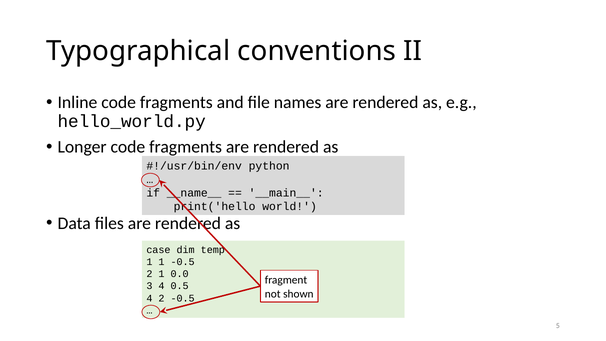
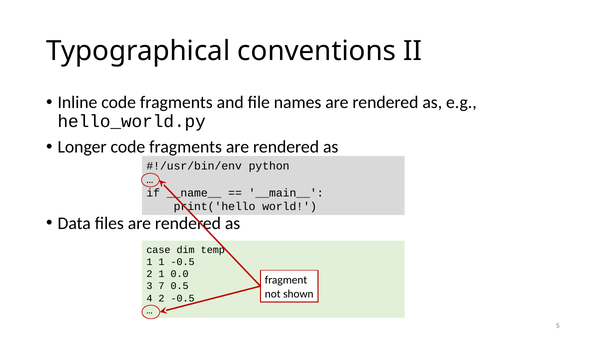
3 4: 4 -> 7 (161, 286)
